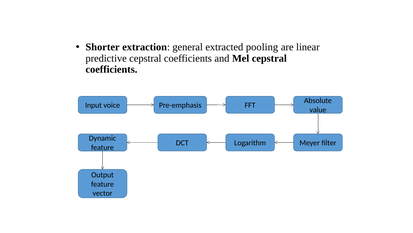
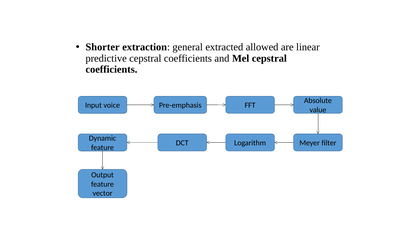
pooling: pooling -> allowed (262, 47)
